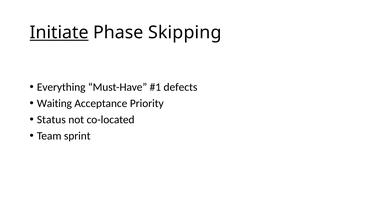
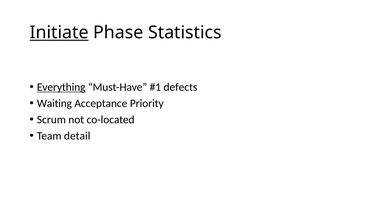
Skipping: Skipping -> Statistics (185, 33)
Everything underline: none -> present (61, 87)
Status: Status -> Scrum (51, 120)
sprint: sprint -> detail (77, 136)
